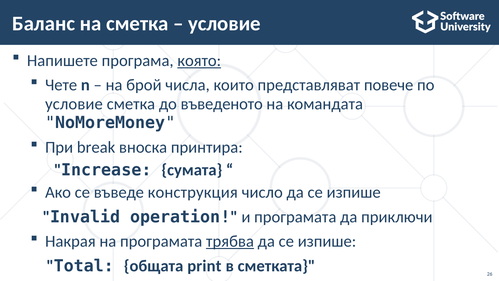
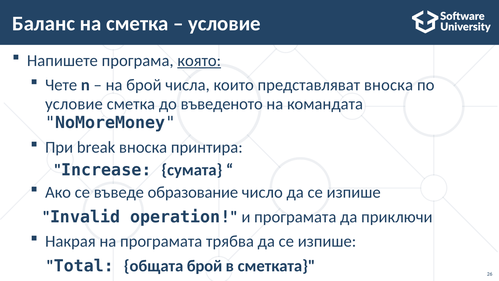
представляват повече: повече -> вноска (388, 85)
конструкция: конструкция -> образование (193, 192)
трябва underline: present -> none (230, 241)
общата print: print -> брой (205, 266)
